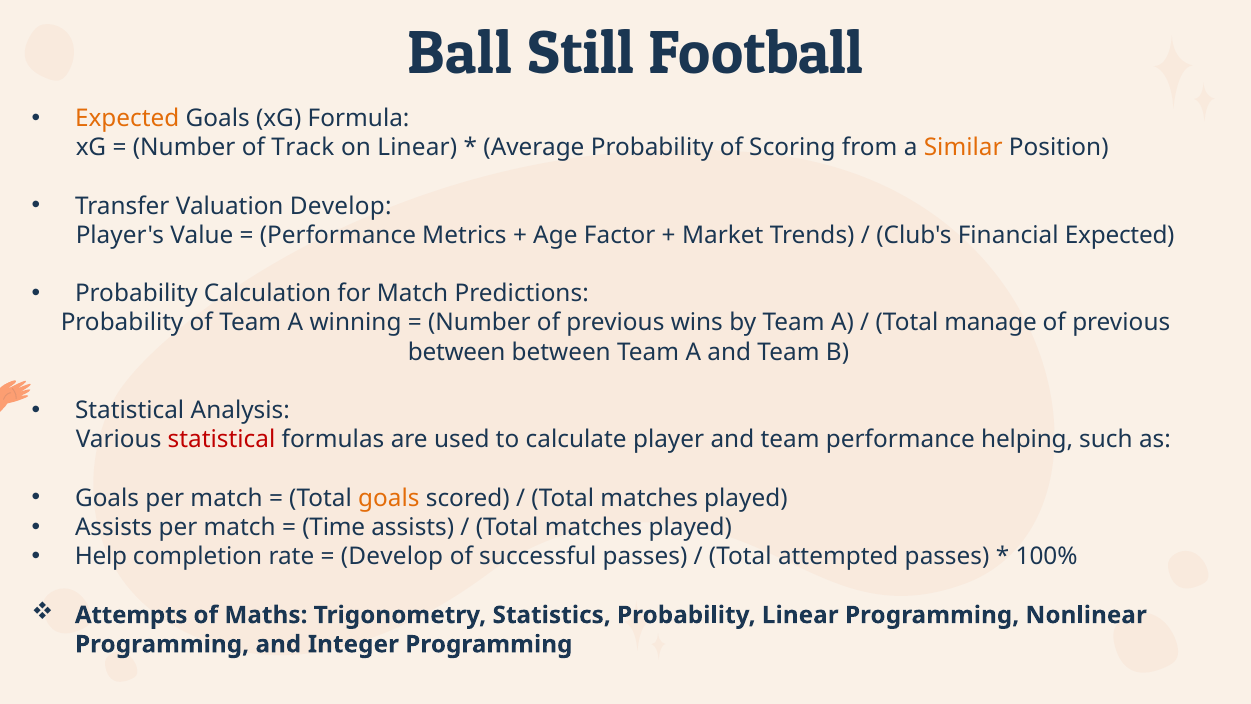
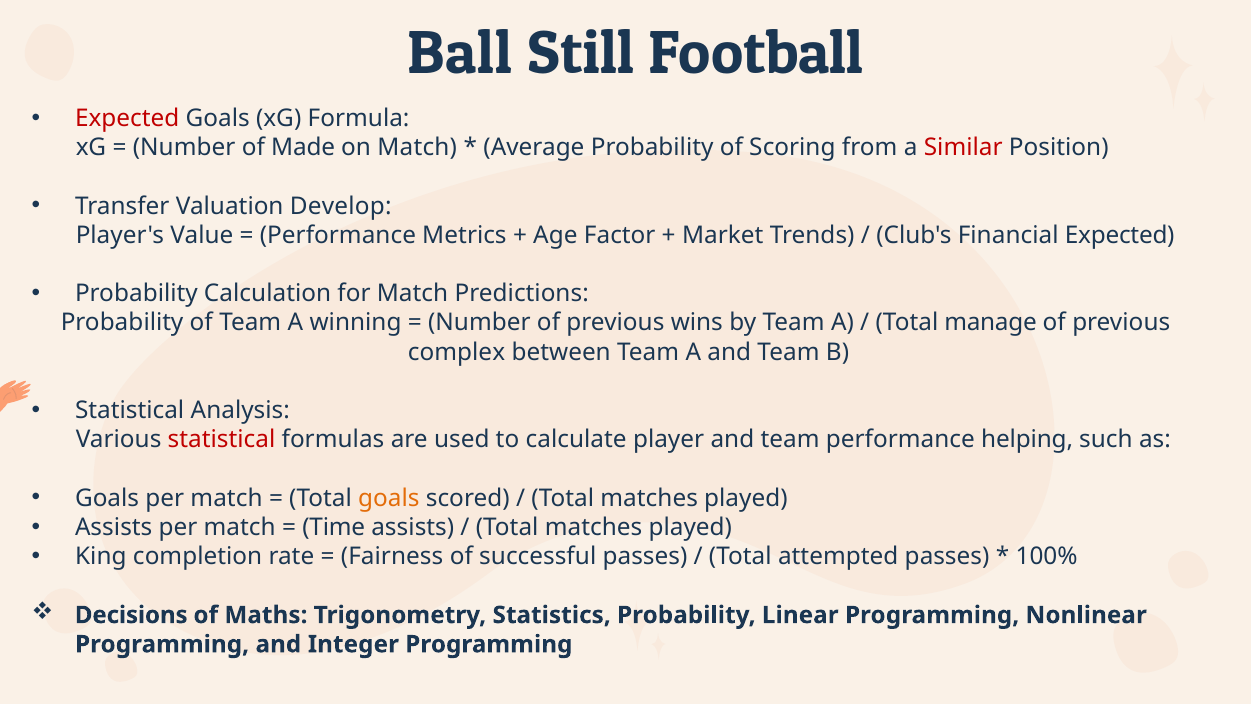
Expected colour: orange -> red (127, 118)
Track: Track -> Made (303, 148)
on Linear: Linear -> Match (417, 148)
Similar colour: orange -> red (963, 148)
between: between -> complex (456, 352)
Help: Help -> King (101, 556)
Develop: Develop -> Fairness (392, 556)
Attempts: Attempts -> Decisions (131, 615)
